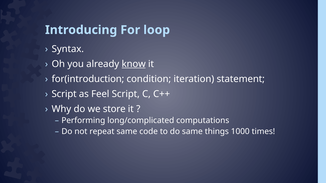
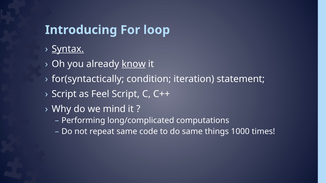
Syntax underline: none -> present (68, 49)
for(introduction: for(introduction -> for(syntactically (88, 79)
store: store -> mind (114, 109)
